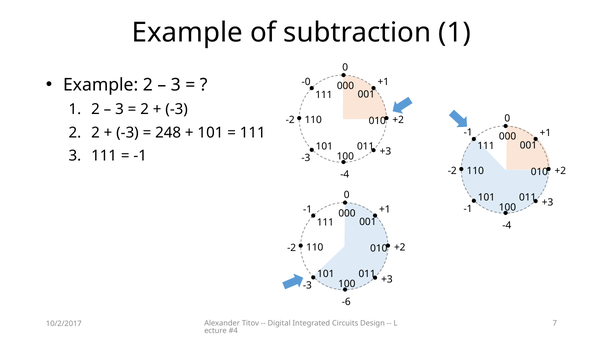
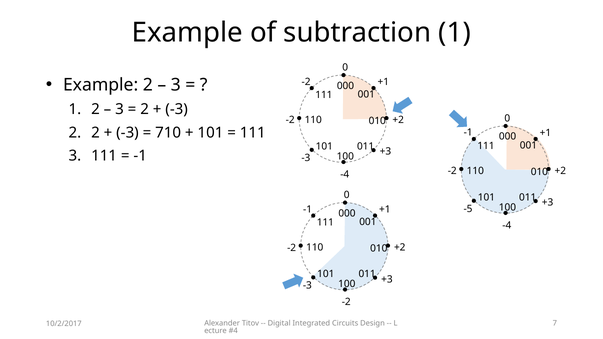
-0: -0 -> -2 (306, 82)
248: 248 -> 710 (168, 133)
-1: -1 -> -5 (468, 209)
-6: -6 -> -2 (346, 302)
